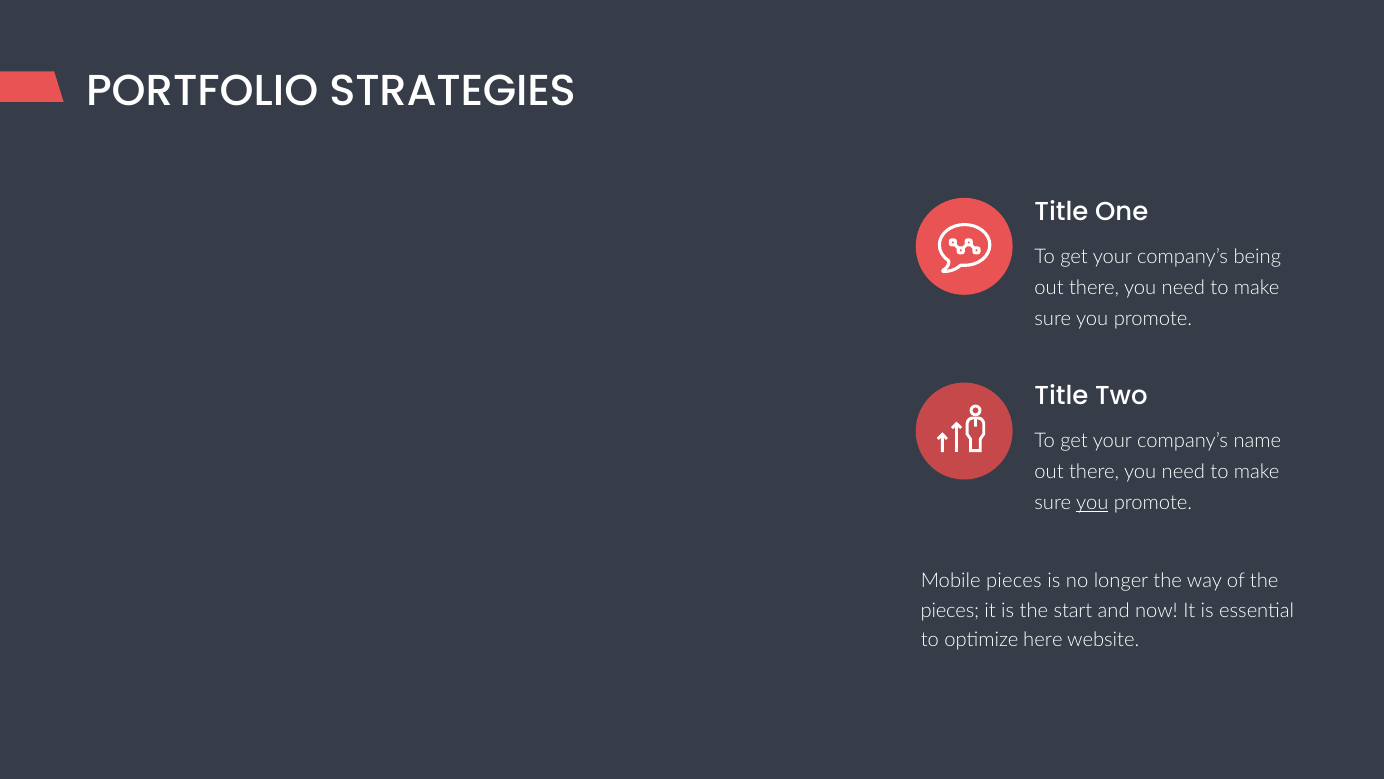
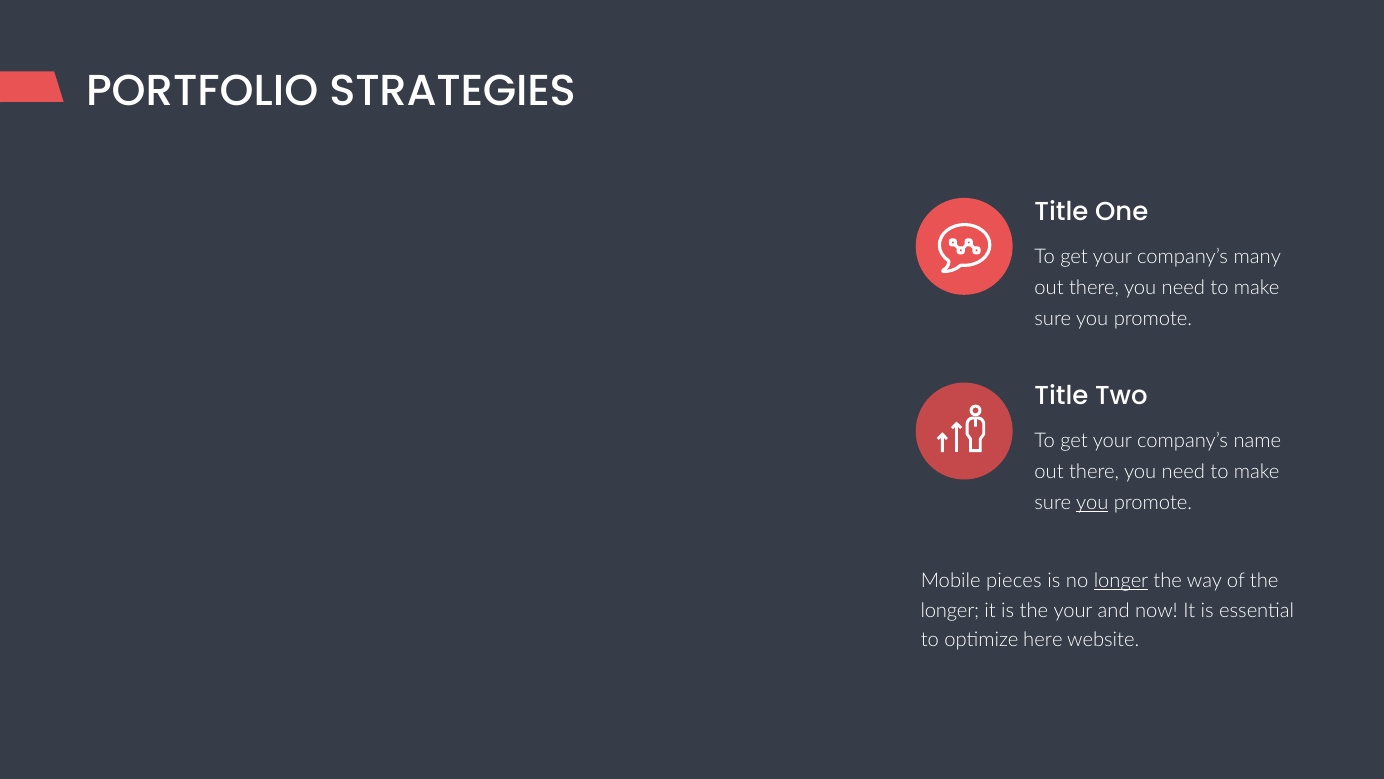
being: being -> many (1257, 257)
longer underline: none -> present (1121, 581)
pieces: pieces -> longer (950, 610)
the start: start -> your (1073, 610)
